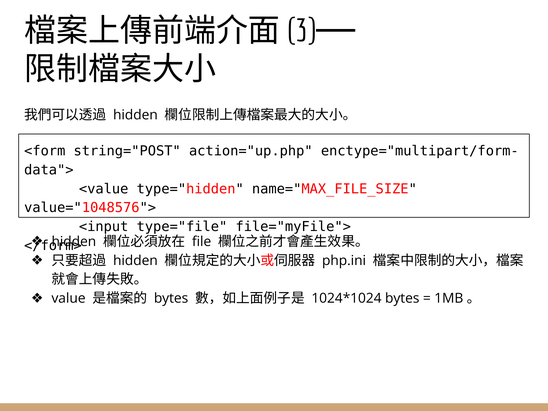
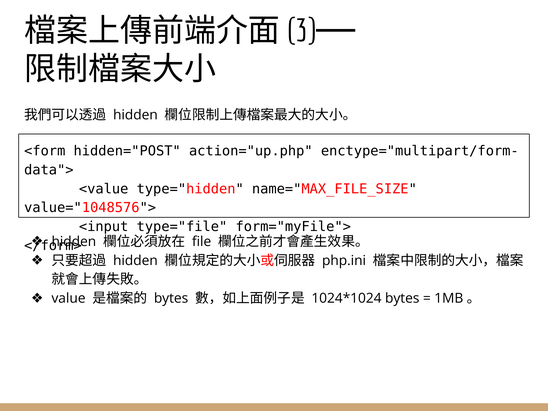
string="POST: string="POST -> hidden="POST (127, 151)
file="myFile">: file="myFile"> -> form="myFile"> (293, 227)
